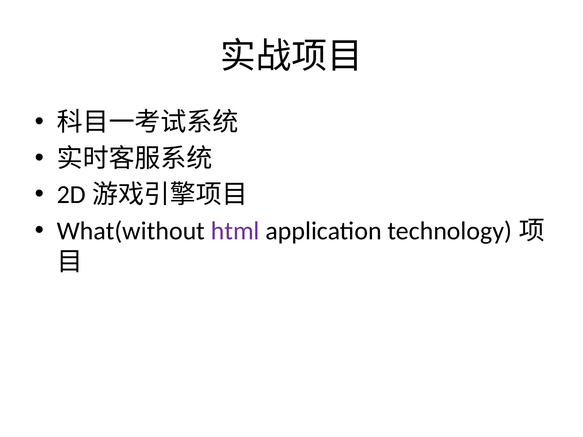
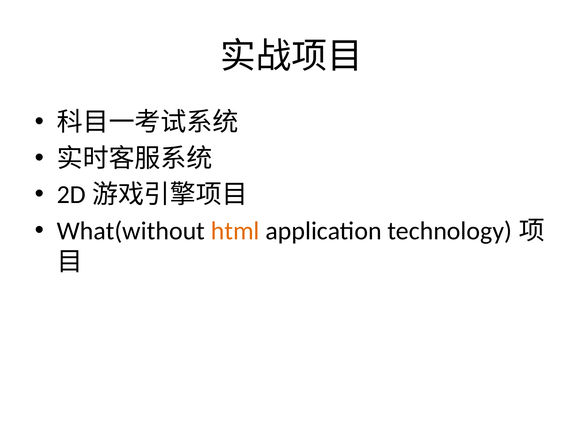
html colour: purple -> orange (235, 231)
